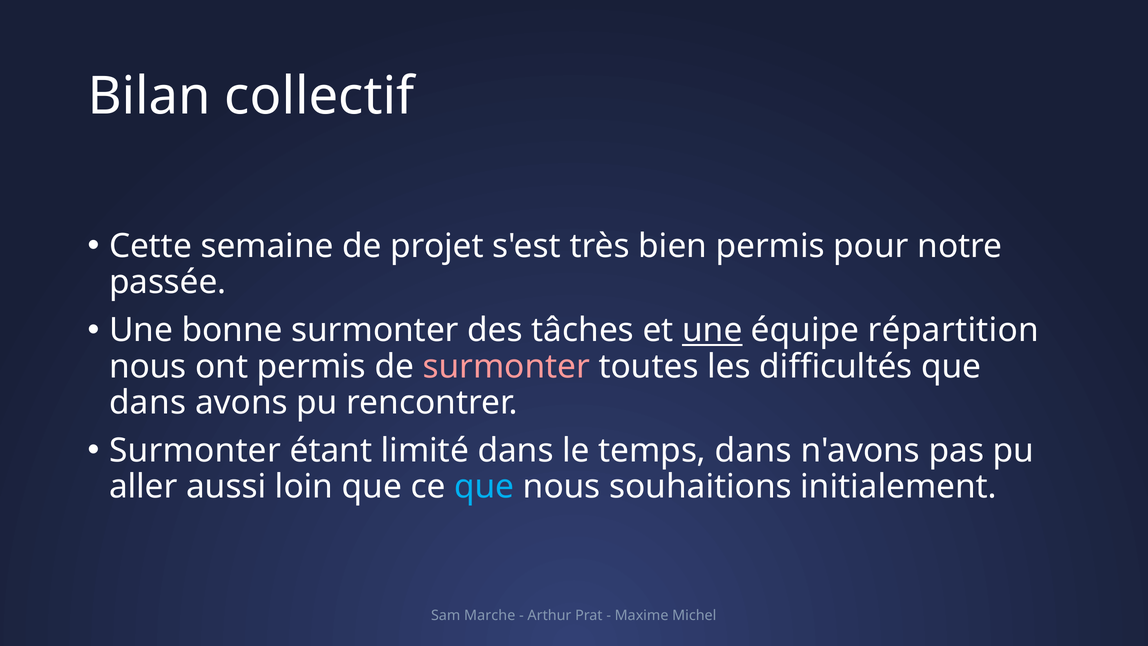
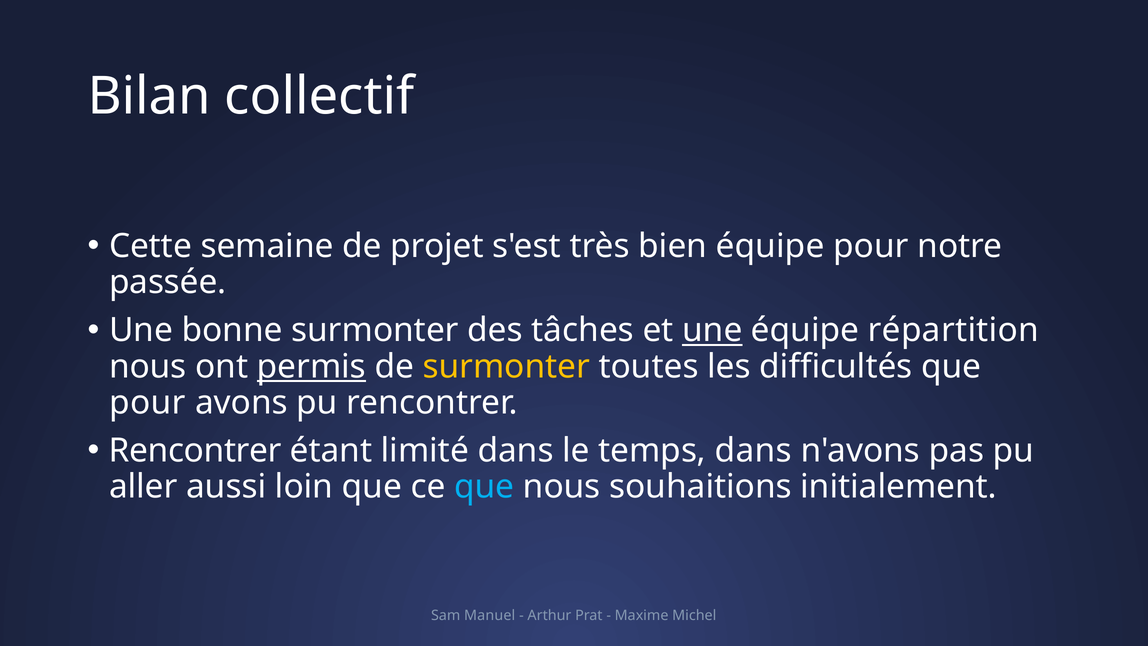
bien permis: permis -> équipe (770, 246)
permis underline: none -> present (311, 366)
surmonter colour: pink -> yellow (506, 366)
dans: dans -> pour (148, 402)
Surmonter: Surmonter -> Rencontrer (195, 451)
Marche: Marche -> Manuel (490, 616)
